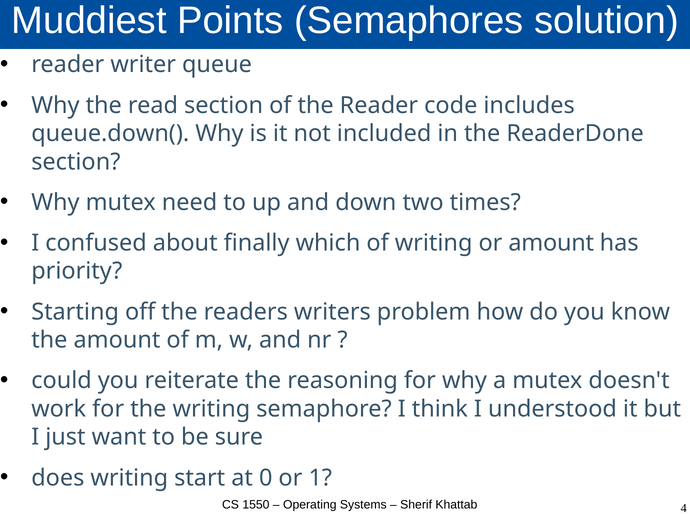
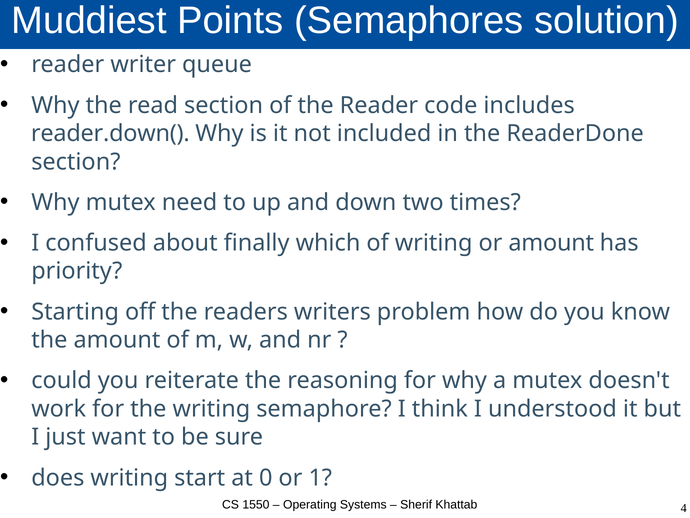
queue.down(: queue.down( -> reader.down( (110, 133)
